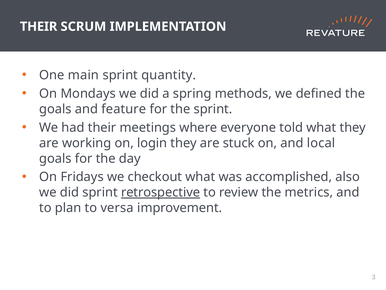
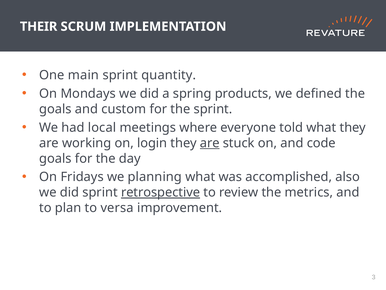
methods: methods -> products (243, 93)
feature: feature -> custom (124, 109)
had their: their -> local (102, 127)
are underline: none -> present (210, 143)
local: local -> code (321, 143)
checkout: checkout -> planning (155, 177)
